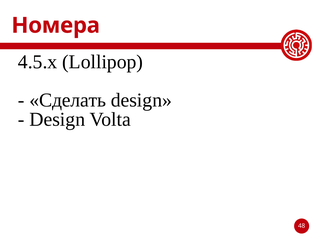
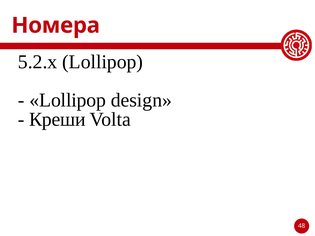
4.5.x: 4.5.x -> 5.2.x (38, 62)
Сделать: Сделать -> Lollipop (68, 100)
Design: Design -> Креши (57, 120)
